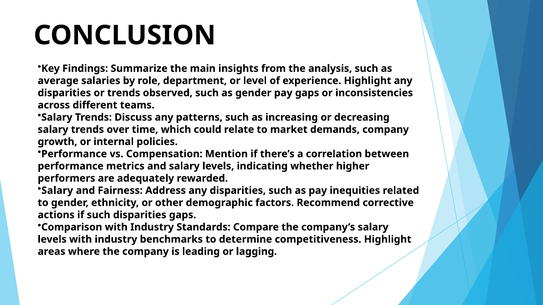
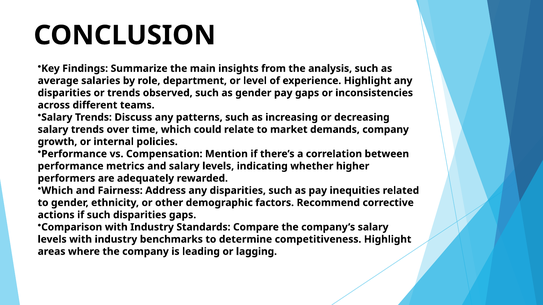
Salary: Salary -> Which (57, 191)
